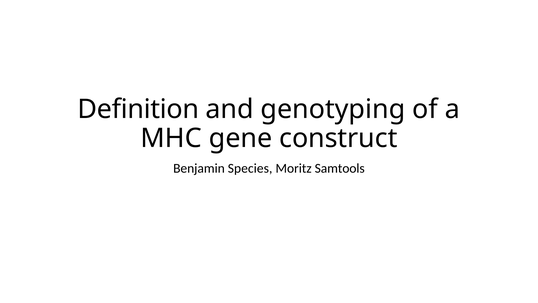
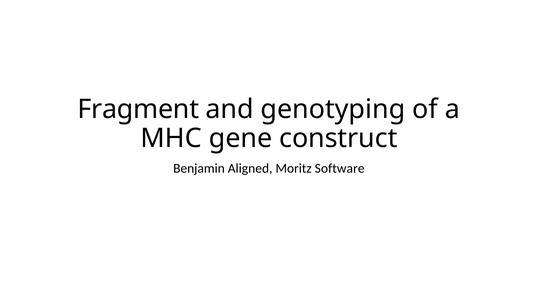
Definition: Definition -> Fragment (138, 109)
Species: Species -> Aligned (250, 168)
Samtools: Samtools -> Software (340, 168)
